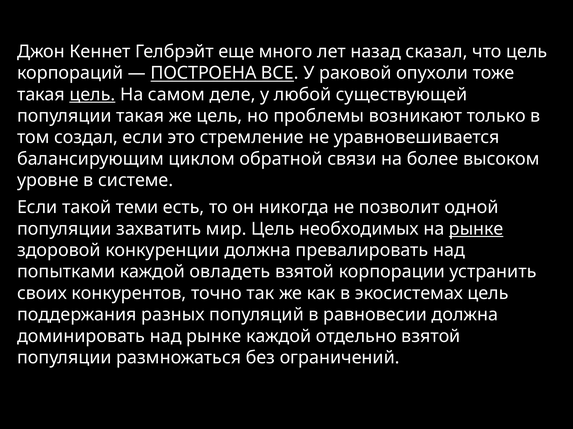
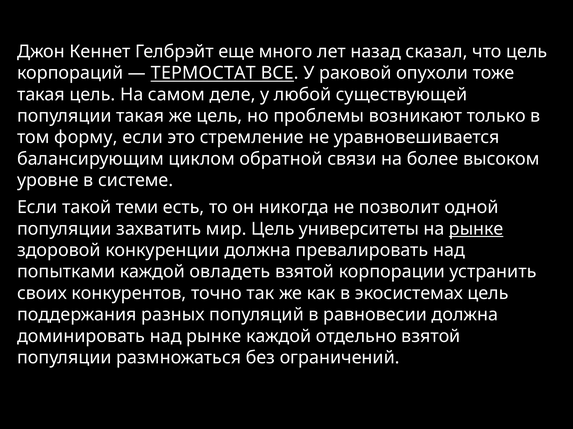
ПОСТРОЕНА: ПОСТРОЕНА -> ТЕРМОСТАТ (203, 73)
цель underline: present -> none (92, 95)
создал: создал -> форму (86, 138)
необходимых: необходимых -> университеты (359, 229)
